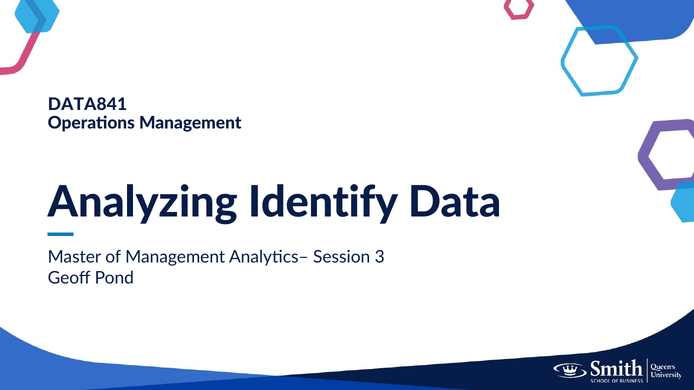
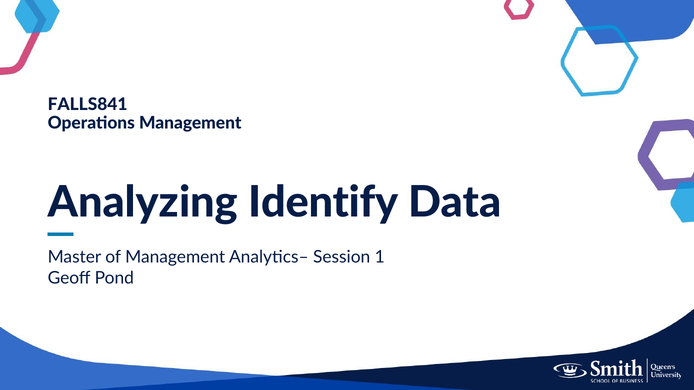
DATA841: DATA841 -> FALLS841 (88, 104)
3: 3 -> 1 (380, 257)
